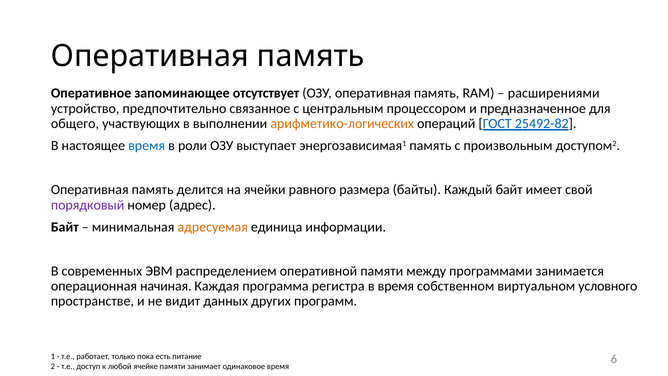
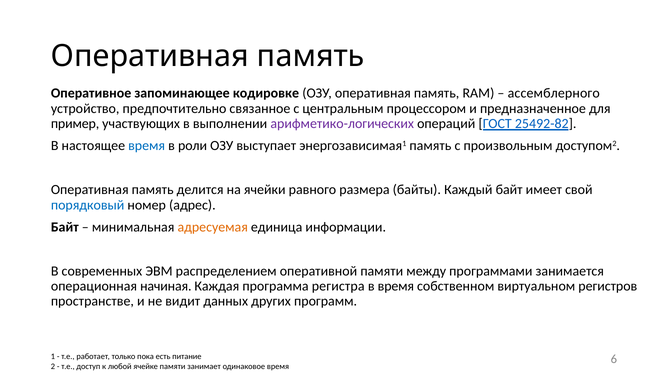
отсутствует: отсутствует -> кодировке (266, 93)
расширениями: расширениями -> ассемблерного (554, 93)
общего: общего -> пример (75, 124)
арифметико-логических colour: orange -> purple (342, 124)
порядковый colour: purple -> blue (88, 205)
условного: условного -> регистров (608, 286)
